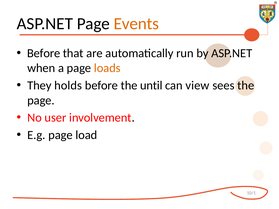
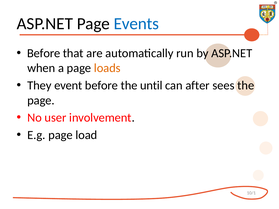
Events colour: orange -> blue (136, 24)
holds: holds -> event (68, 86)
view: view -> after (198, 86)
